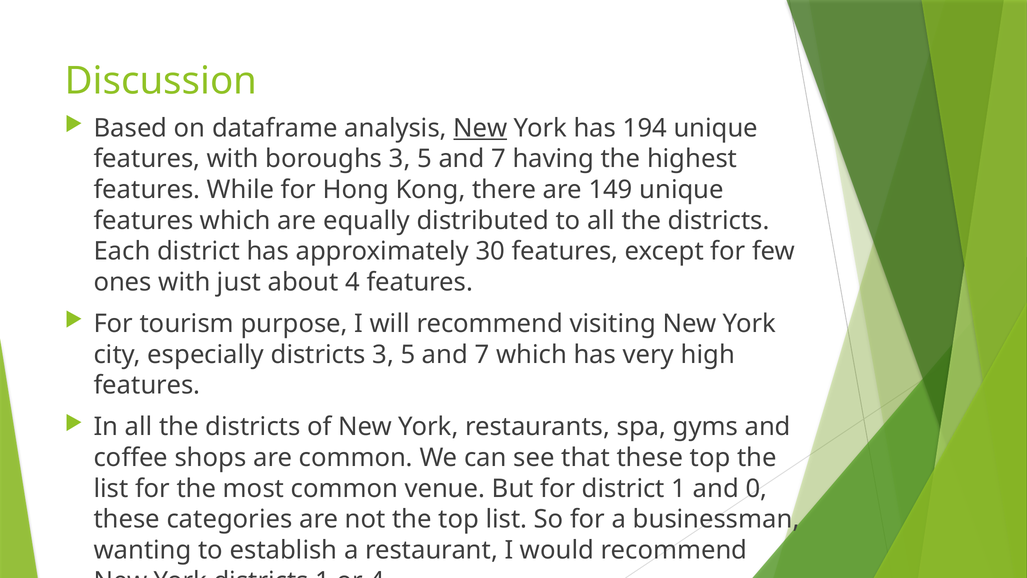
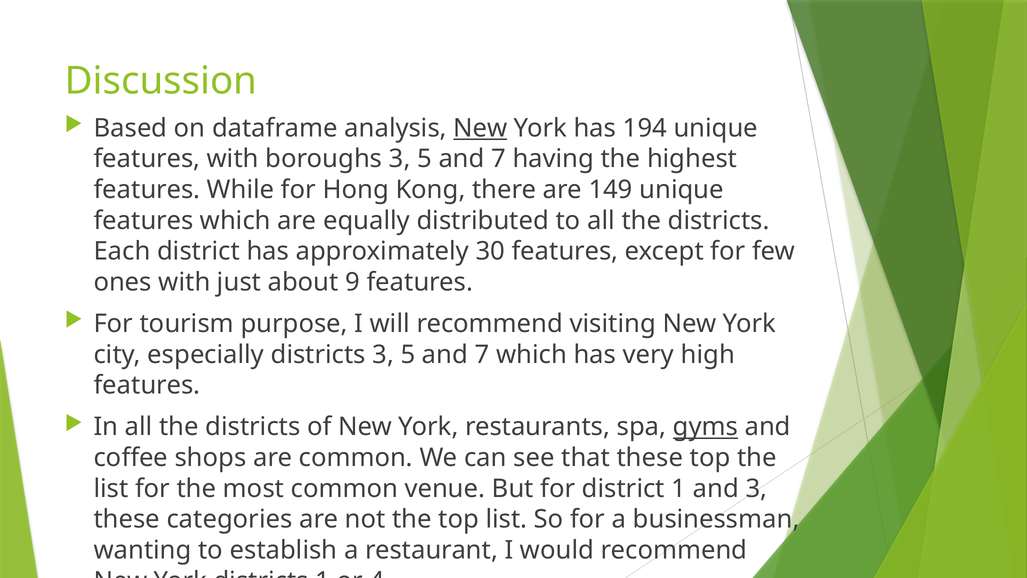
about 4: 4 -> 9 (353, 282)
gyms underline: none -> present (705, 427)
and 0: 0 -> 3 (756, 488)
